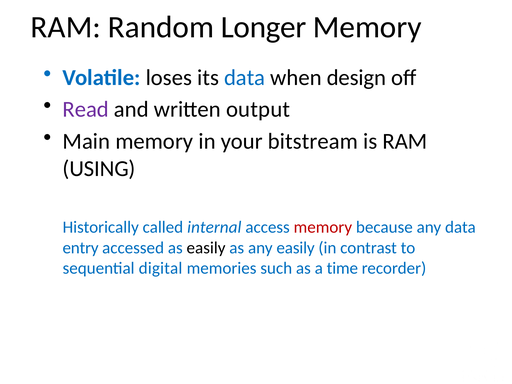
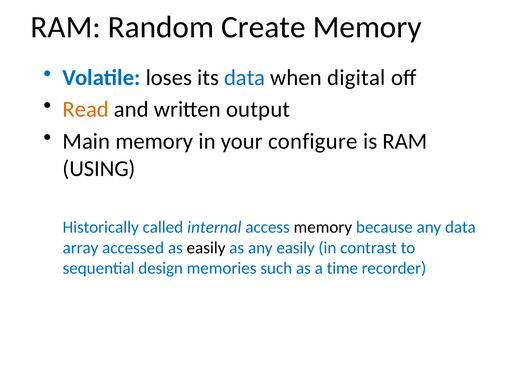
Longer: Longer -> Create (263, 27)
when design: design -> digital (356, 77)
Read colour: purple -> orange (86, 109)
bitstream: bitstream -> configure (313, 141)
memory colour: red -> black (323, 227)
entry: entry -> array (81, 248)
sequential digital: digital -> design (161, 268)
